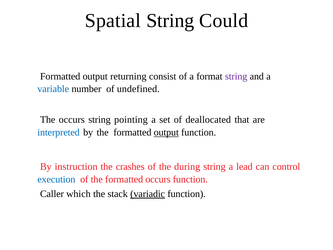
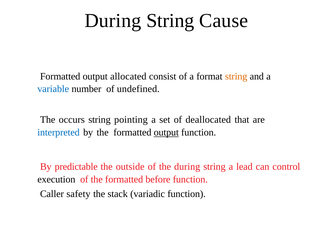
Spatial: Spatial -> During (113, 21)
Could: Could -> Cause (224, 21)
returning: returning -> allocated (128, 76)
string colour: purple -> orange (236, 76)
instruction: instruction -> predictable (76, 166)
crashes: crashes -> outside (130, 166)
execution colour: blue -> black (56, 179)
formatted occurs: occurs -> before (158, 179)
which: which -> safety (78, 194)
variadic underline: present -> none (148, 194)
